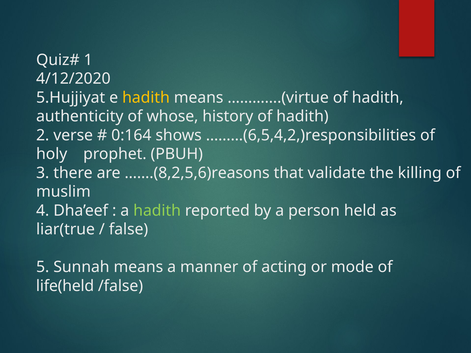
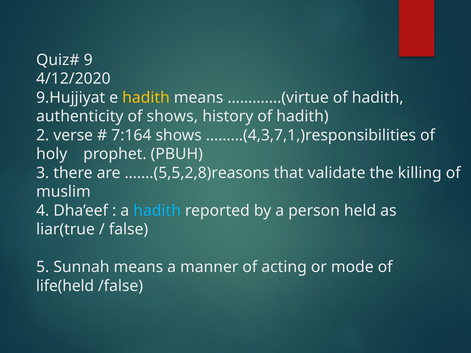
1: 1 -> 9 (88, 60)
5.Hujjiyat: 5.Hujjiyat -> 9.Hujjiyat (71, 98)
of whose: whose -> shows (172, 116)
0:164: 0:164 -> 7:164 (131, 135)
………(6,5,4,2,)responsibilities: ………(6,5,4,2,)responsibilities -> ………(4,3,7,1,)responsibilities (311, 135)
…….(8,2,5,6)reasons: …….(8,2,5,6)reasons -> …….(5,5,2,8)reasons (197, 173)
hadith colour: light green -> light blue (157, 211)
